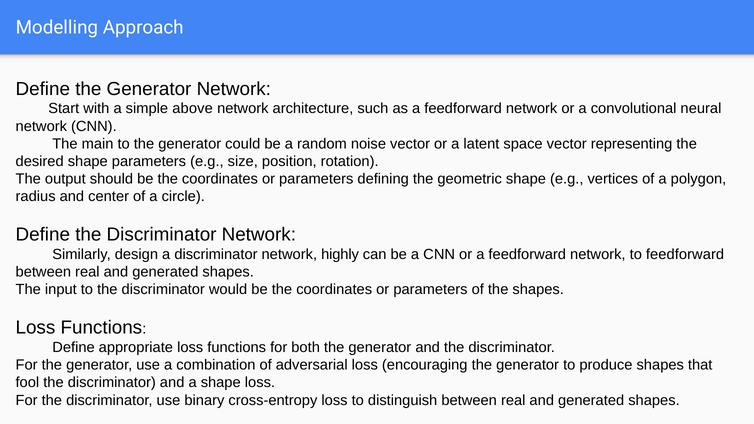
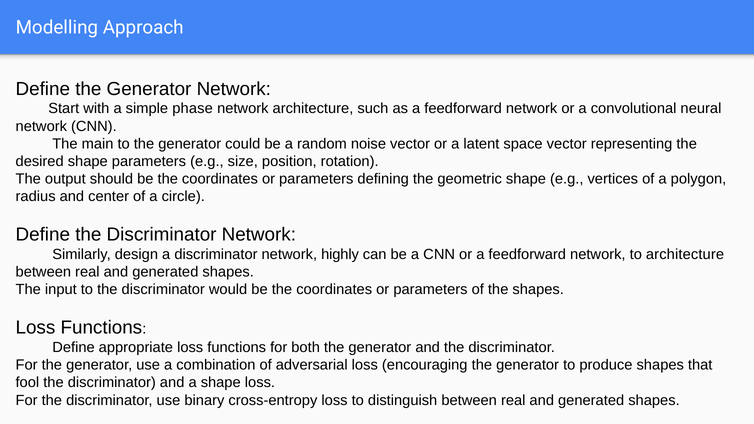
above: above -> phase (193, 109)
to feedforward: feedforward -> architecture (685, 254)
